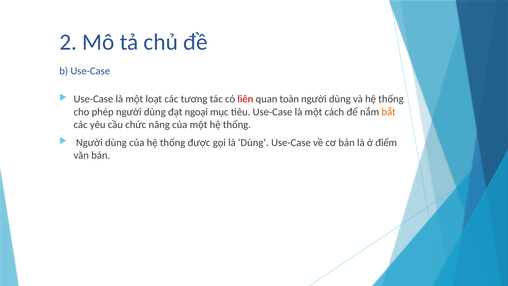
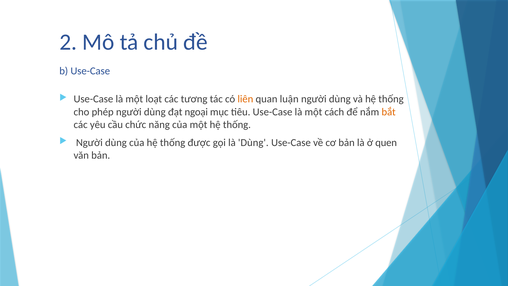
liên colour: red -> orange (245, 99)
toàn: toàn -> luận (289, 99)
điểm: điểm -> quen (386, 142)
